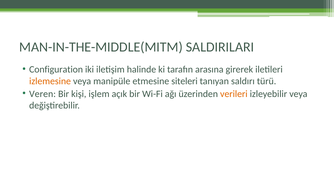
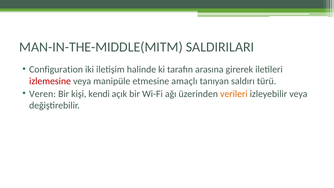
izlemesine colour: orange -> red (50, 81)
siteleri: siteleri -> amaçlı (184, 81)
işlem: işlem -> kendi (99, 94)
